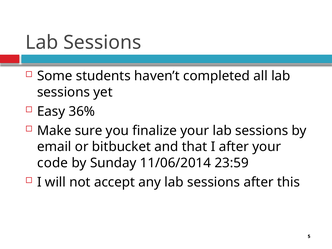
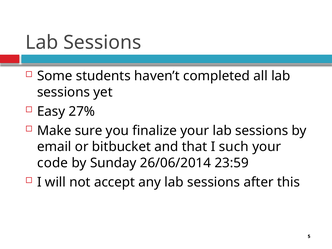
36%: 36% -> 27% (82, 111)
I after: after -> such (234, 147)
11/06/2014: 11/06/2014 -> 26/06/2014 (175, 163)
